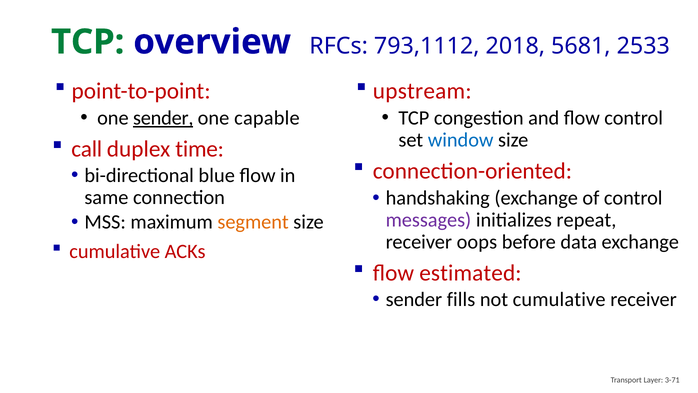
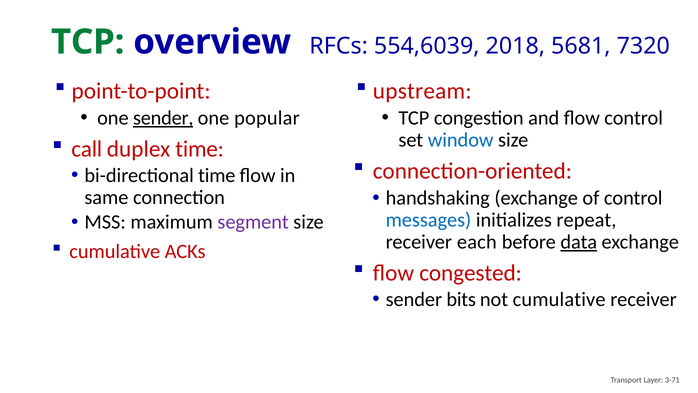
793,1112: 793,1112 -> 554,6039 (427, 46)
2533: 2533 -> 7320 (643, 46)
capable: capable -> popular (267, 118)
bi-directional blue: blue -> time (217, 175)
messages colour: purple -> blue (428, 220)
segment colour: orange -> purple (253, 222)
oops: oops -> each (477, 242)
data underline: none -> present (579, 242)
estimated: estimated -> congested (471, 273)
fills: fills -> bits (461, 299)
